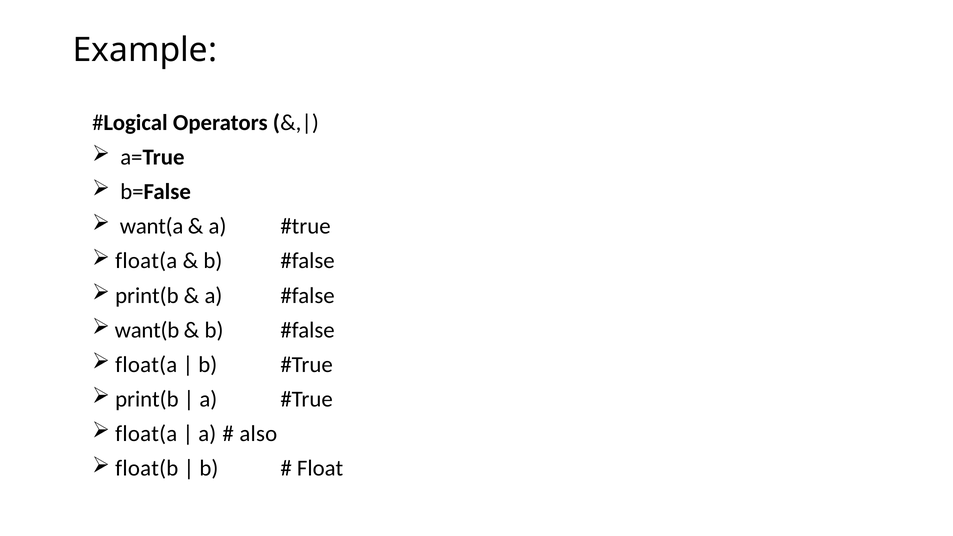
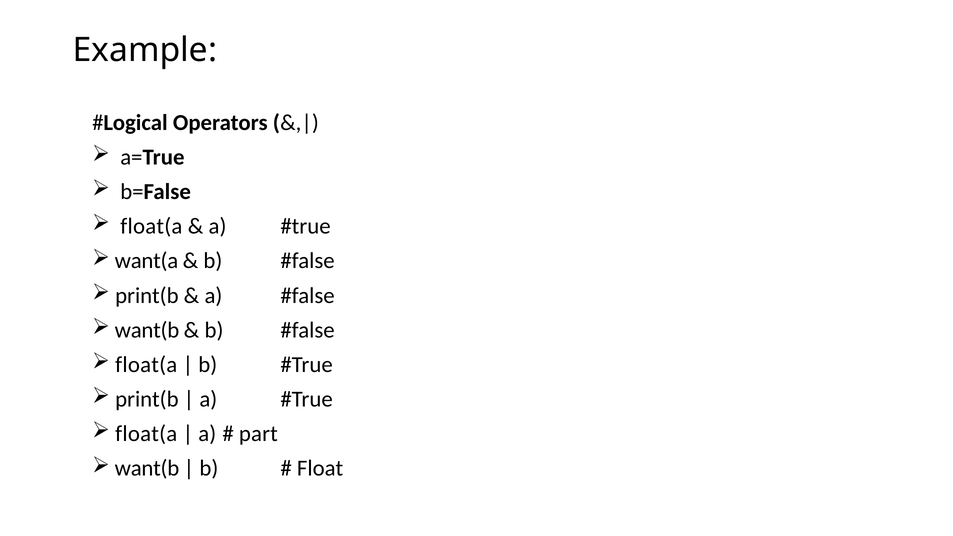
want(a: want(a -> float(a (151, 226)
float(a: float(a -> want(a (146, 261)
also: also -> part (258, 434)
float(b: float(b -> want(b (147, 468)
